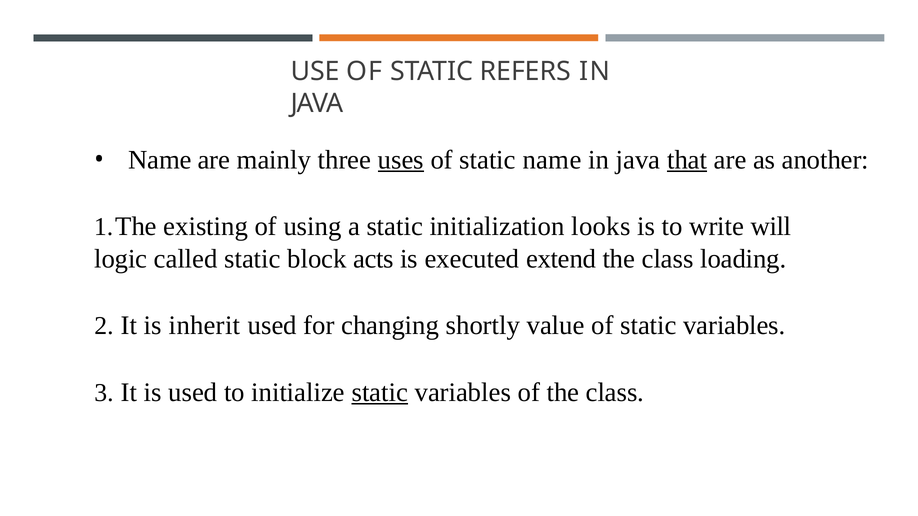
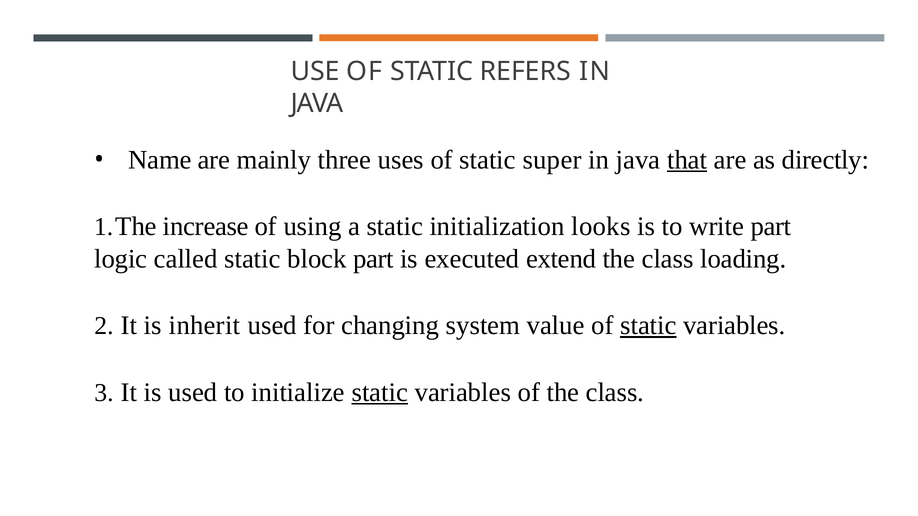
uses underline: present -> none (401, 160)
static name: name -> super (552, 160)
another: another -> directly (825, 160)
existing: existing -> increase (206, 227)
write will: will -> part (771, 227)
block acts: acts -> part (373, 259)
shortly: shortly -> system (483, 326)
static underline: none -> present (648, 326)
